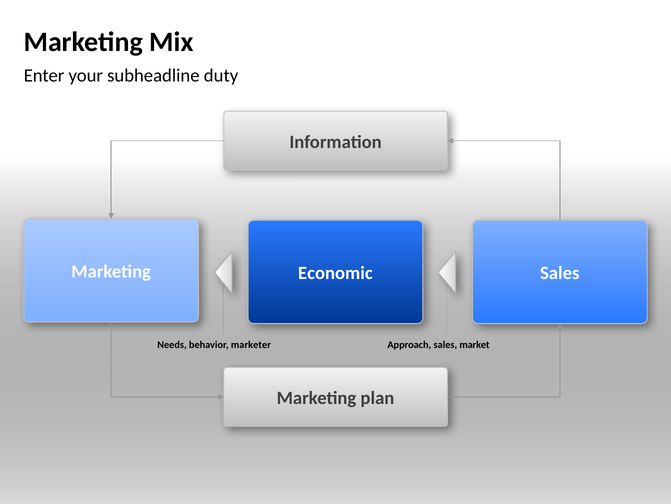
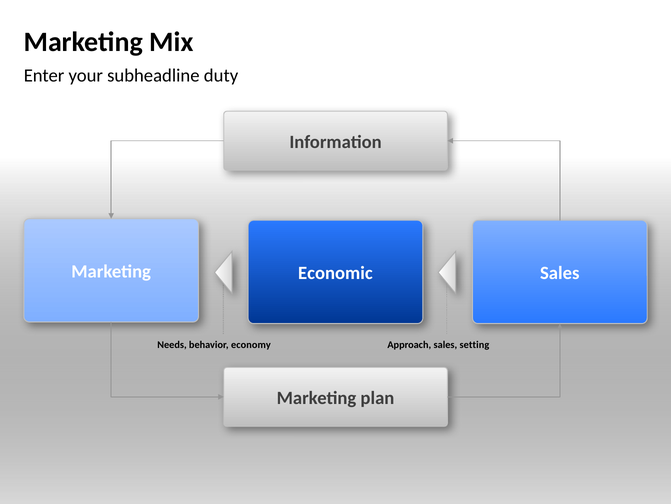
marketer: marketer -> economy (251, 344)
market: market -> setting (474, 344)
